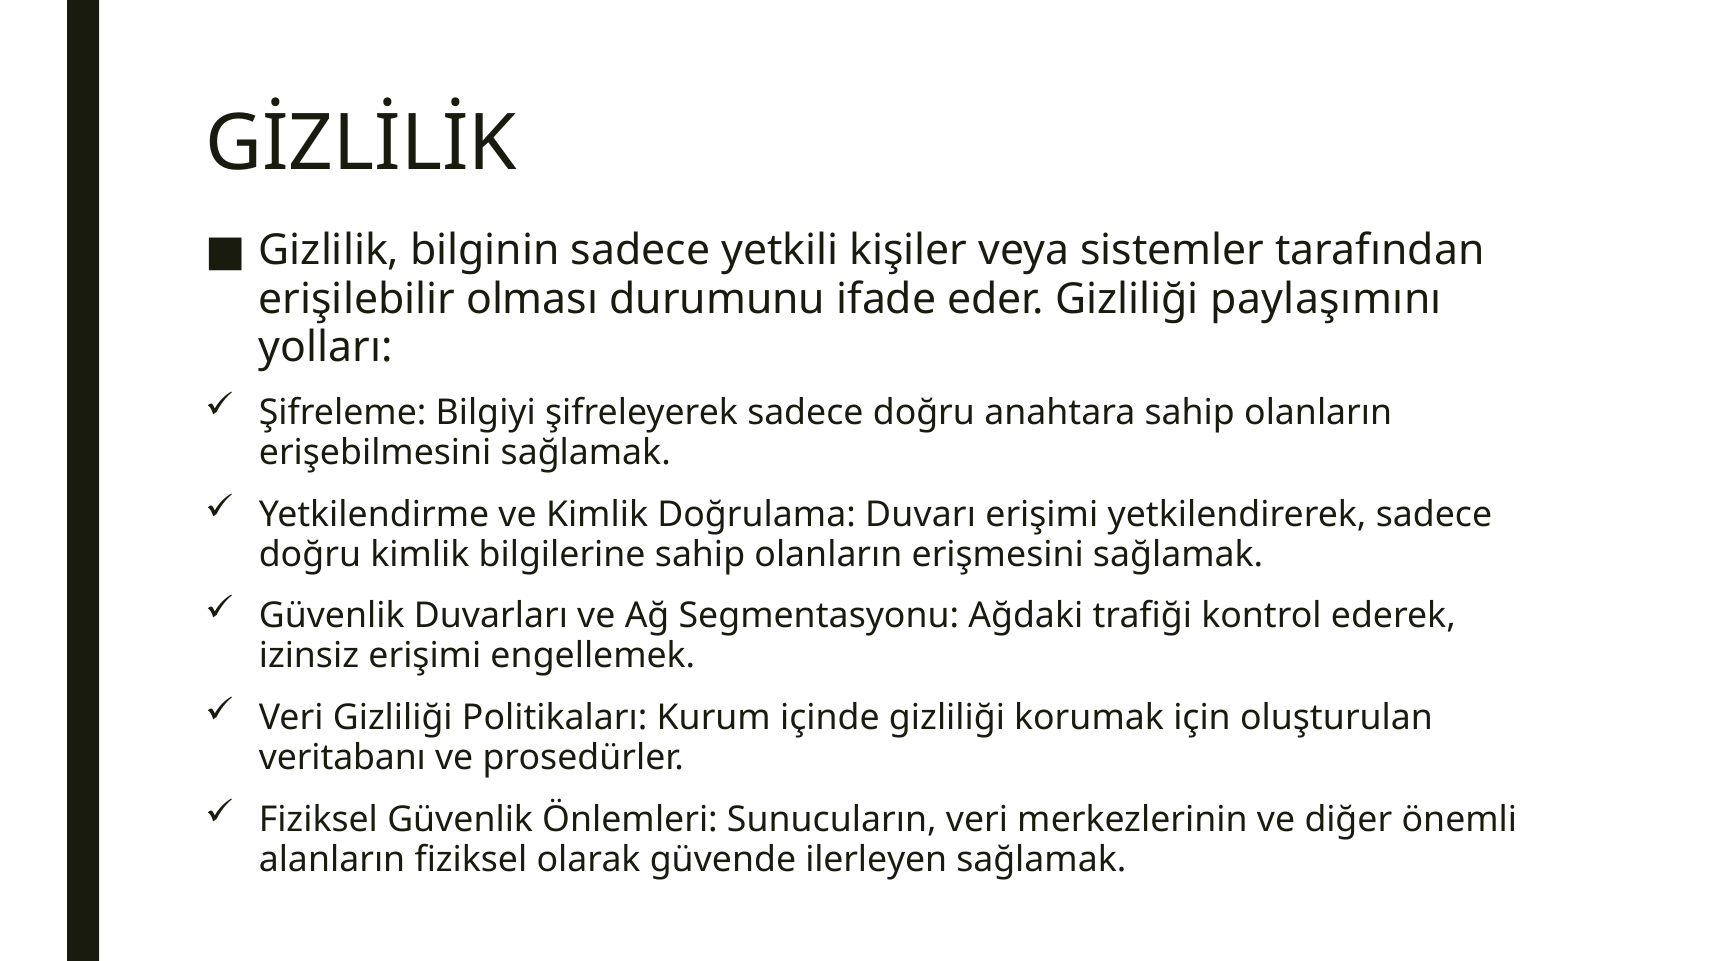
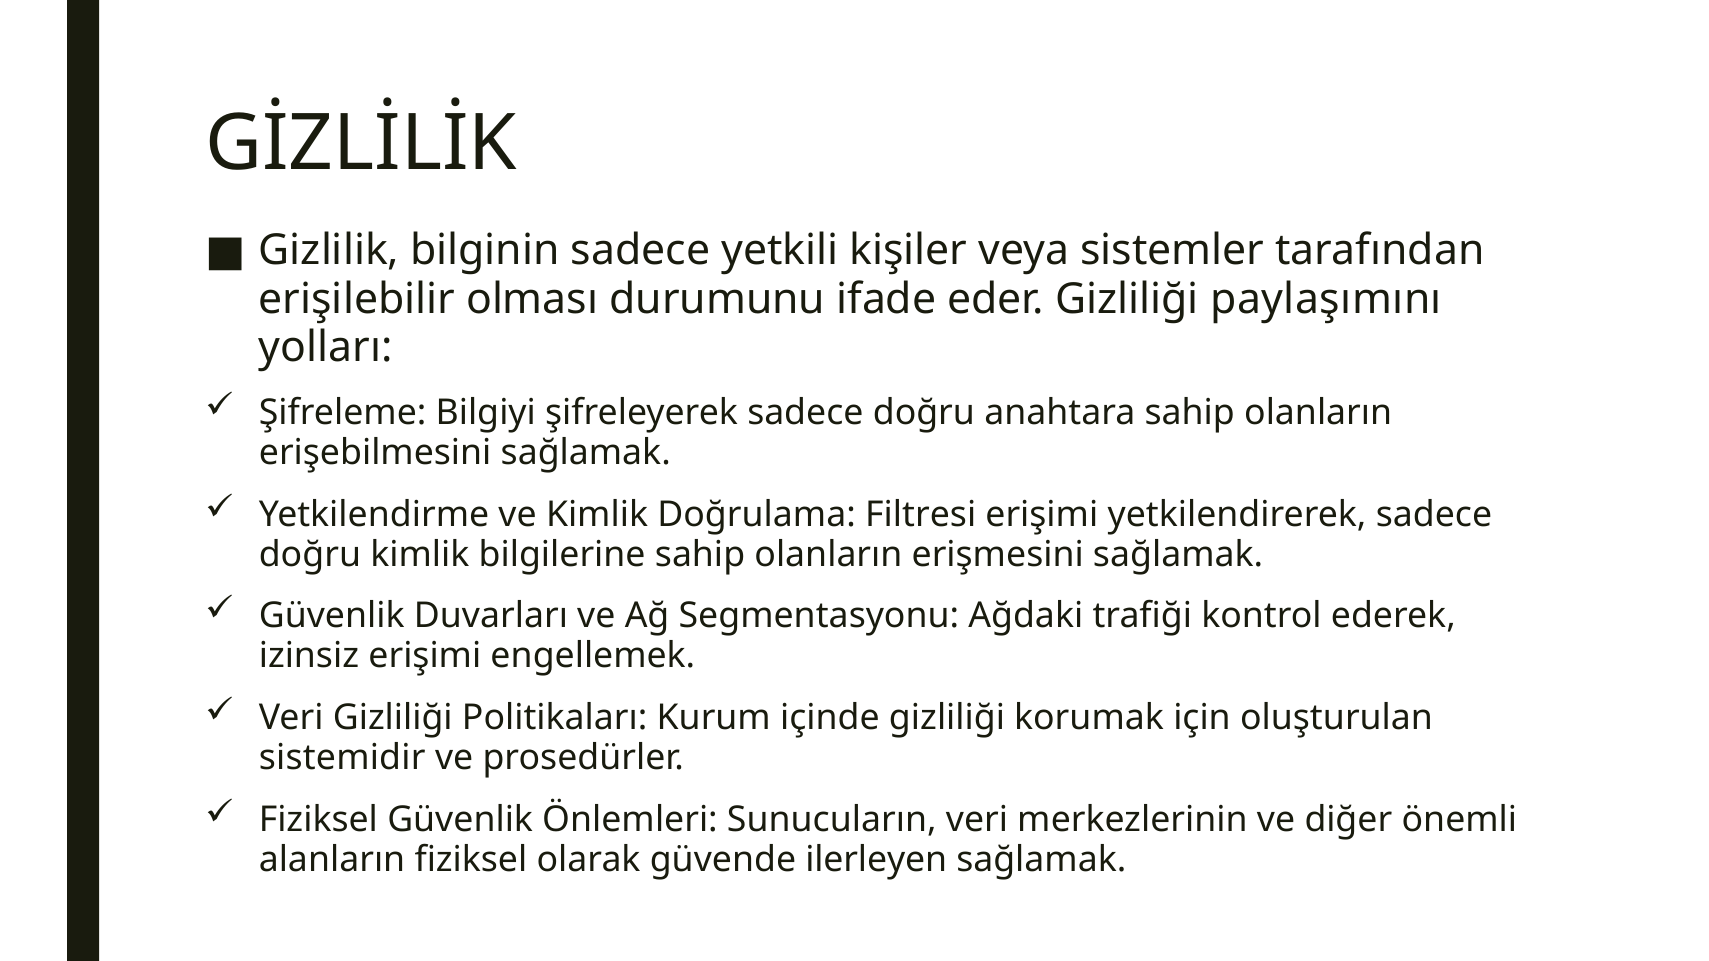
Duvarı: Duvarı -> Filtresi (921, 515)
veritabanı: veritabanı -> sistemidir (342, 758)
